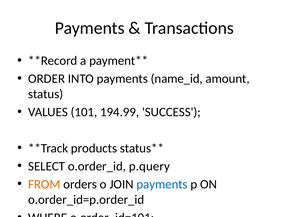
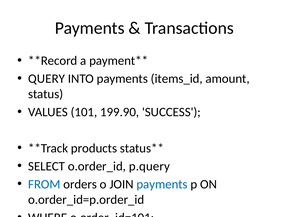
ORDER: ORDER -> QUERY (47, 79)
name_id: name_id -> items_id (177, 79)
194.99: 194.99 -> 199.90 (120, 112)
FROM colour: orange -> blue (44, 184)
